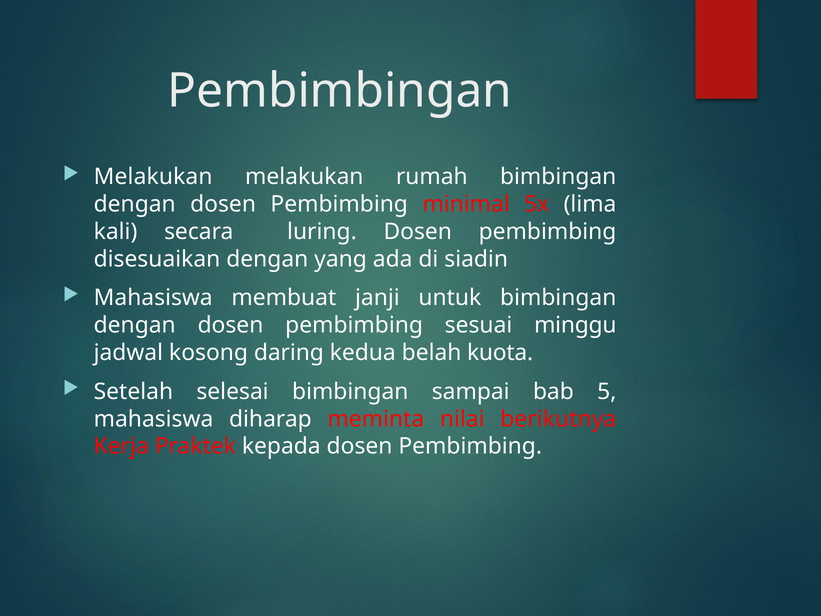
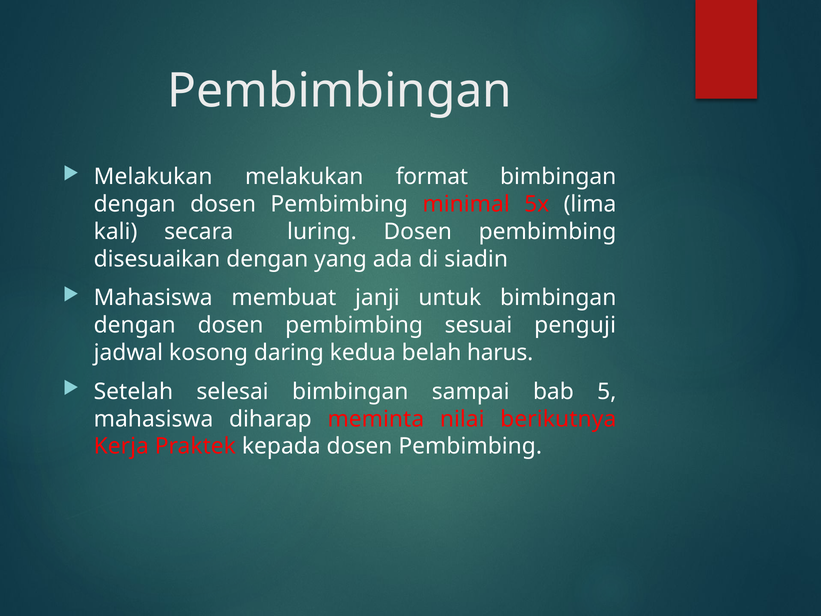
rumah: rumah -> format (432, 177)
minggu: minggu -> penguji (575, 325)
kuota: kuota -> harus (500, 353)
